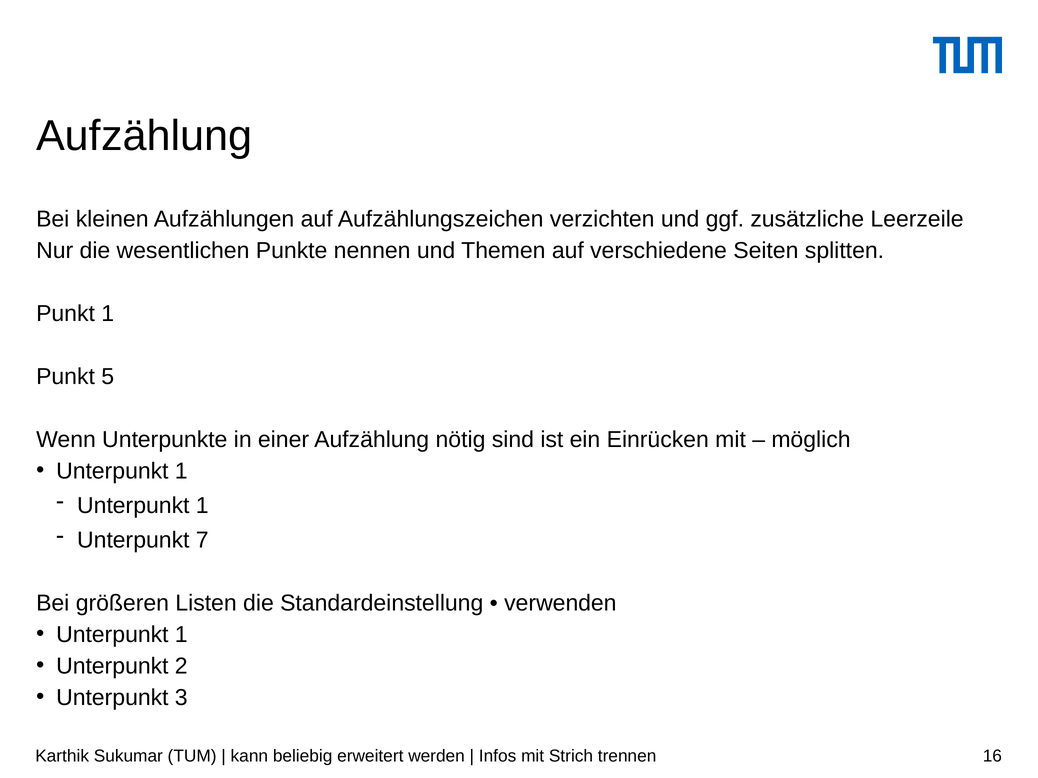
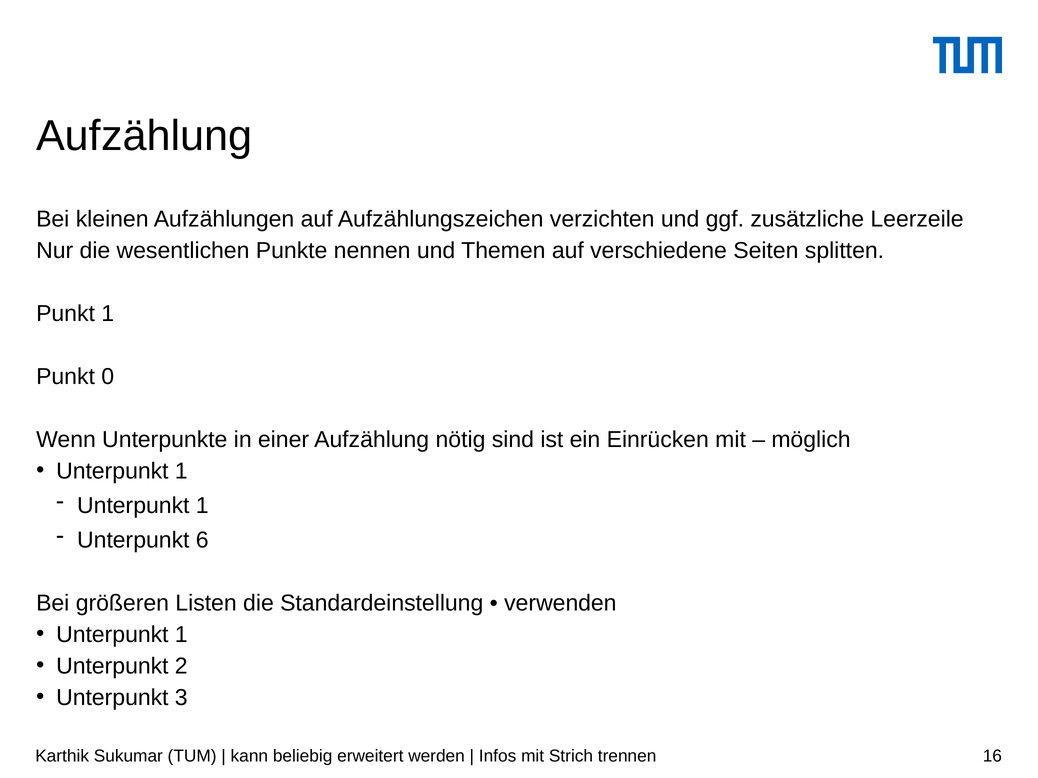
5: 5 -> 0 (108, 377)
7: 7 -> 6 (202, 541)
